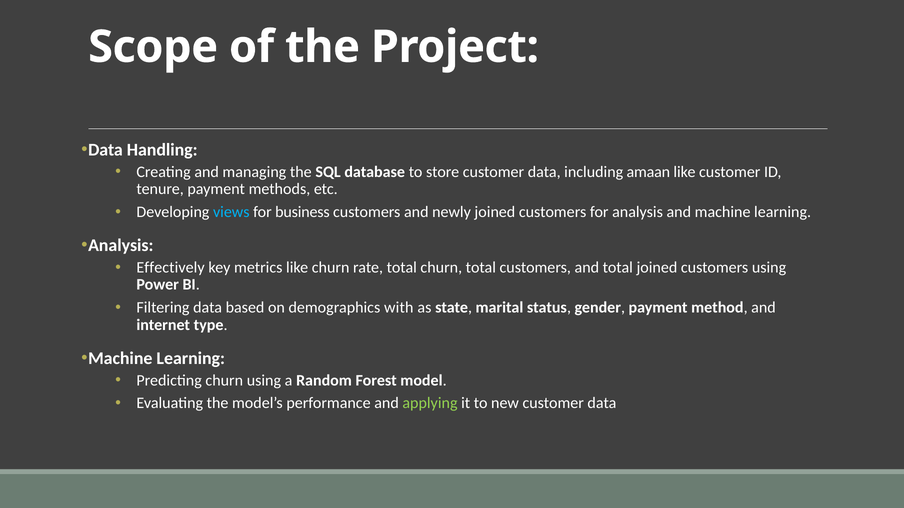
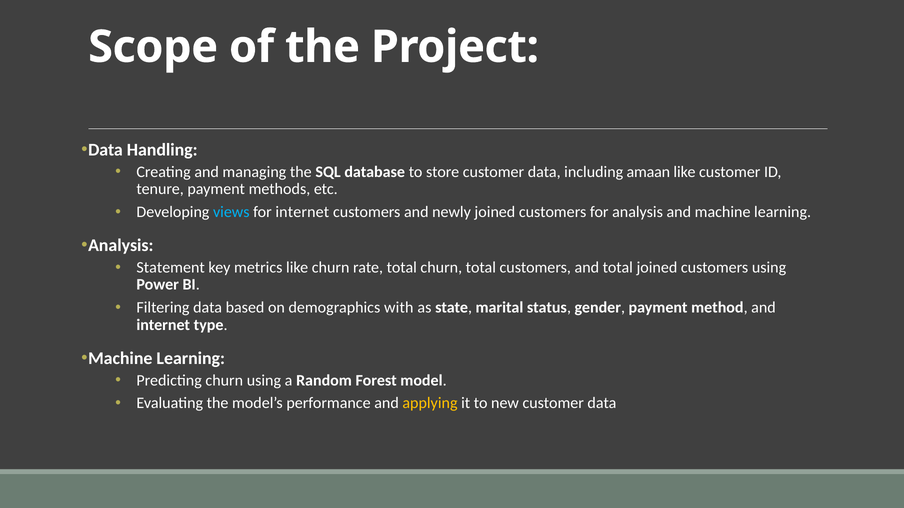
for business: business -> internet (302, 212)
Effectively: Effectively -> Statement (171, 268)
applying colour: light green -> yellow (430, 404)
